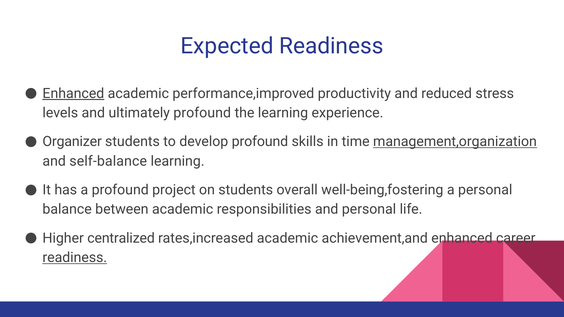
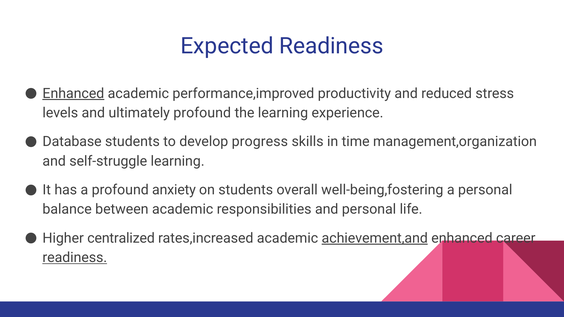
Organizer: Organizer -> Database (72, 142)
develop profound: profound -> progress (260, 142)
management,organization underline: present -> none (455, 142)
self-balance: self-balance -> self-struggle (108, 161)
project: project -> anxiety (174, 190)
achievement,and underline: none -> present (375, 238)
